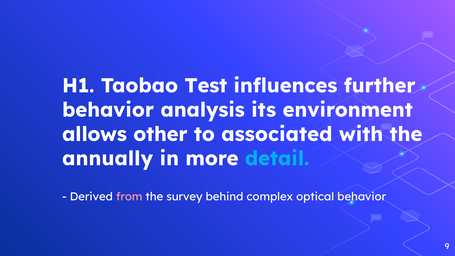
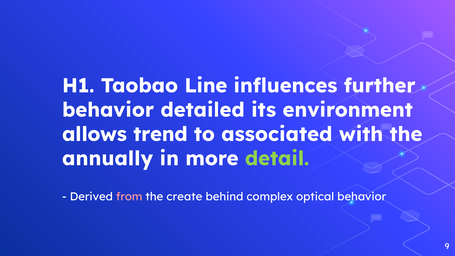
Test: Test -> Line (206, 86)
analysis: analysis -> detailed (203, 110)
other: other -> trend (160, 134)
detail colour: light blue -> light green (277, 158)
survey: survey -> create (184, 197)
